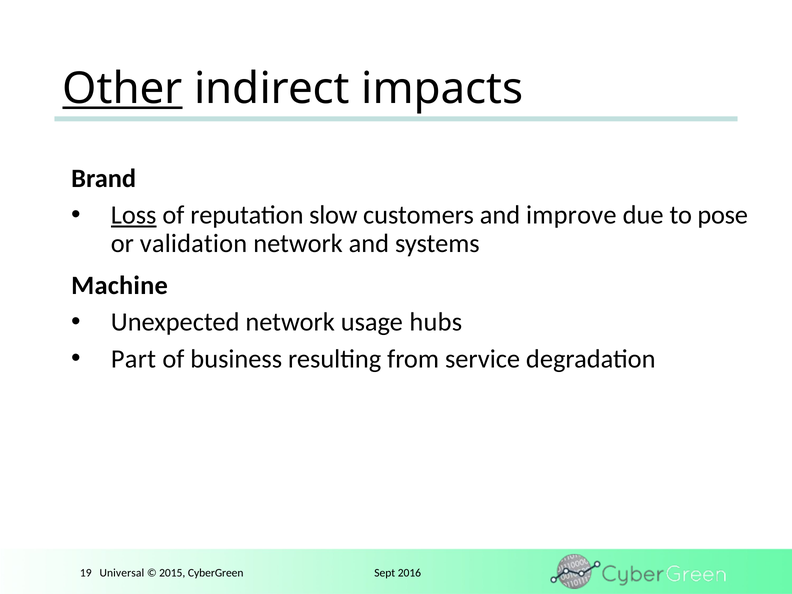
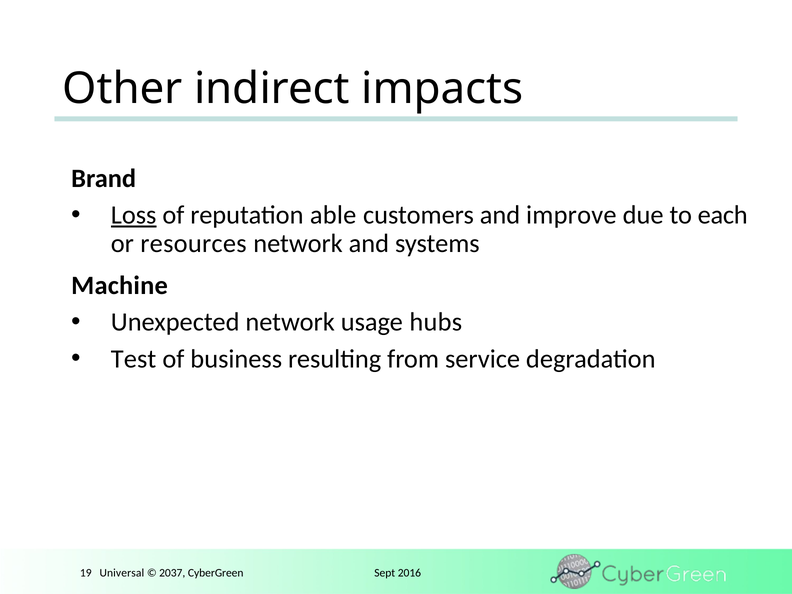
Other underline: present -> none (122, 89)
slow: slow -> able (333, 215)
pose: pose -> each (723, 215)
validation: validation -> resources (193, 244)
Part: Part -> Test (134, 359)
2015: 2015 -> 2037 (172, 573)
